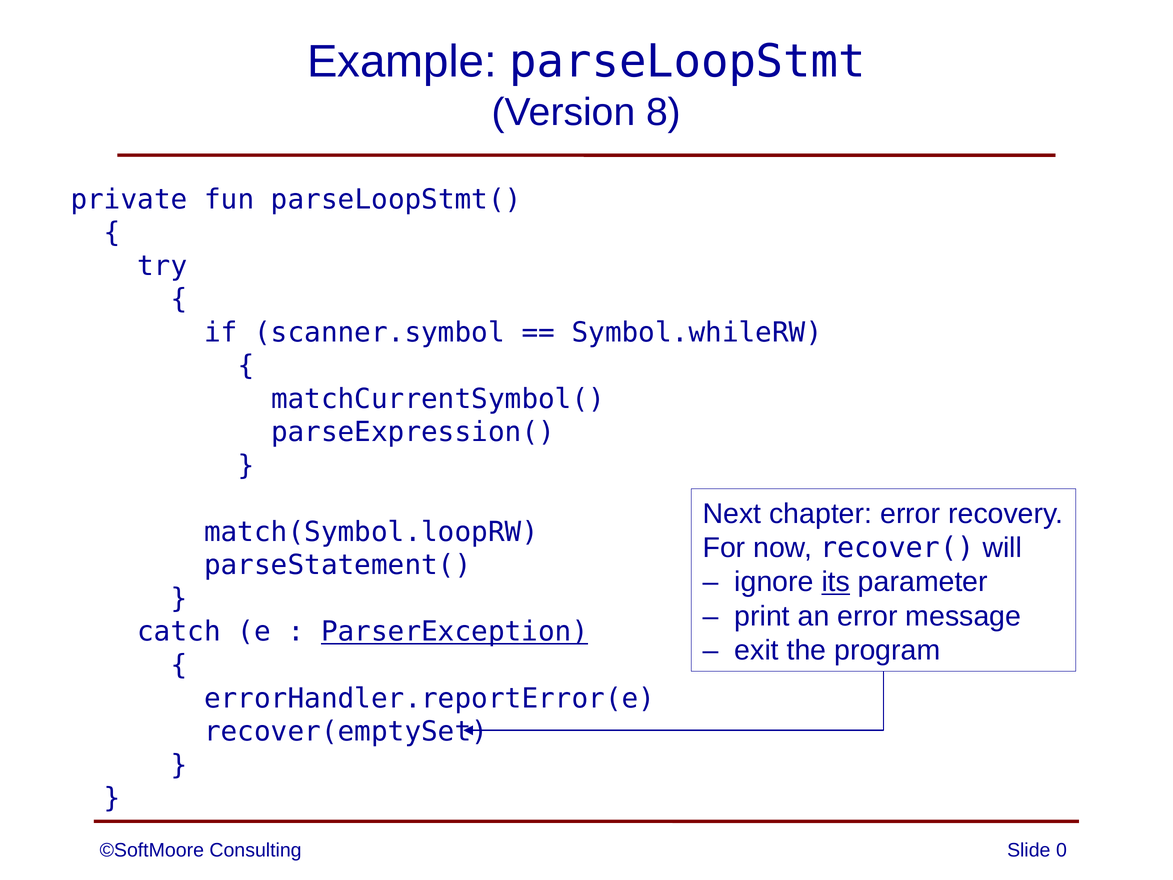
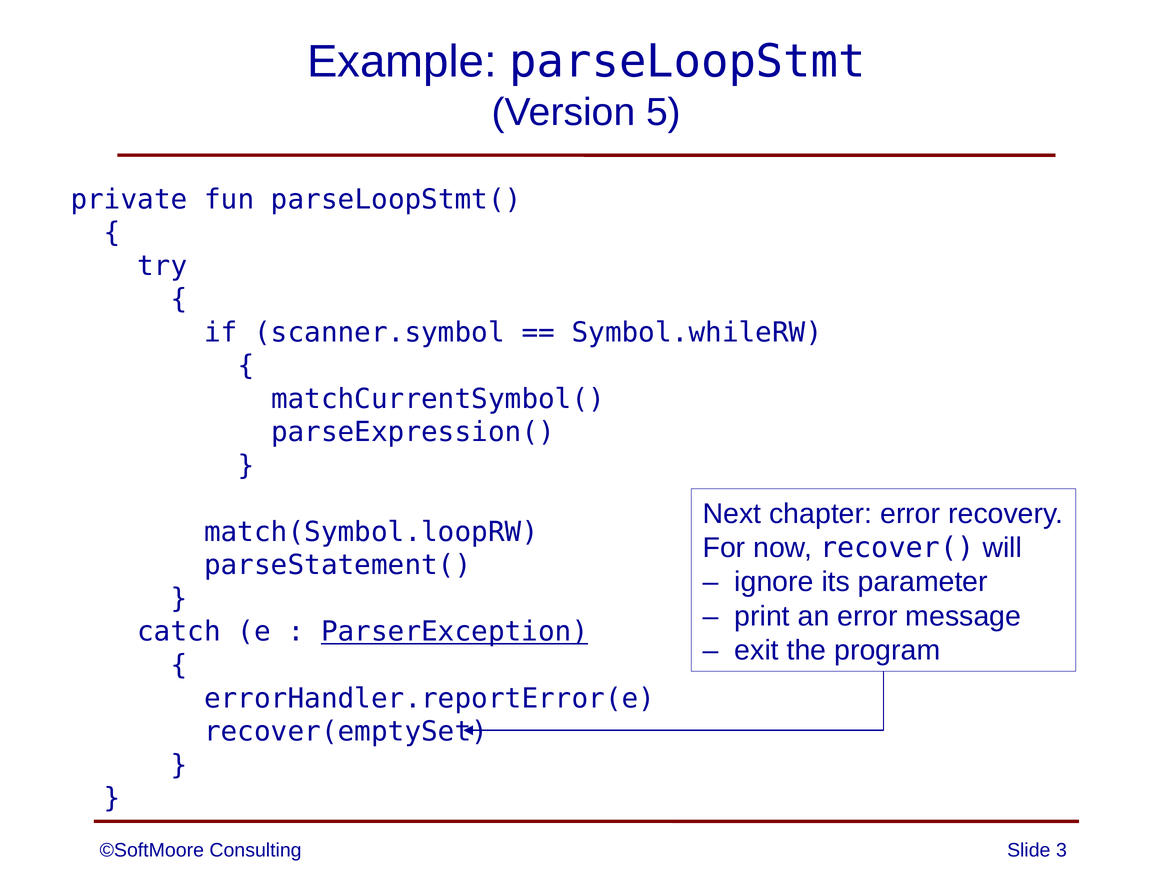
8: 8 -> 5 (664, 112)
its underline: present -> none (836, 582)
0: 0 -> 3 (1061, 850)
